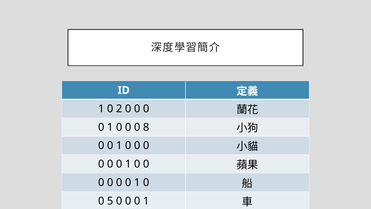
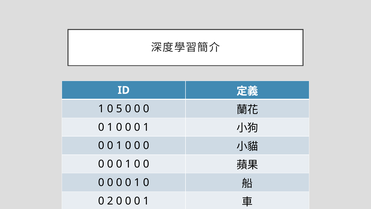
2: 2 -> 5 (119, 109)
8: 8 -> 1 (146, 127)
5: 5 -> 2 (110, 201)
